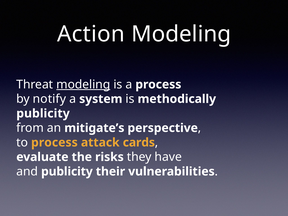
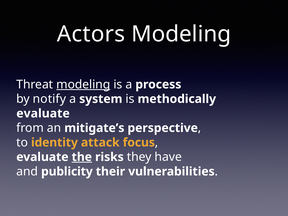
Action: Action -> Actors (91, 34)
publicity: publicity -> evaluate (43, 113)
to process: process -> identity (54, 142)
cards: cards -> focus (139, 142)
the underline: none -> present (82, 157)
